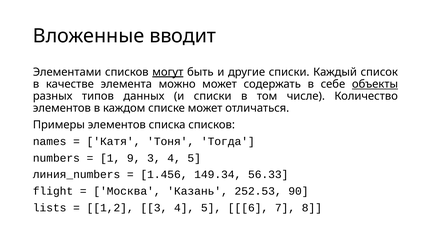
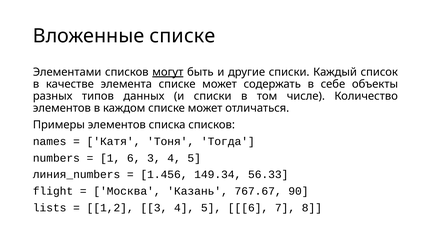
Вложенные вводит: вводит -> списке (182, 36)
элемента можно: можно -> списке (177, 84)
объекты underline: present -> none (375, 84)
1 9: 9 -> 6 (134, 158)
252.53: 252.53 -> 767.67 (258, 192)
